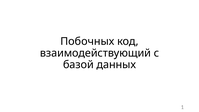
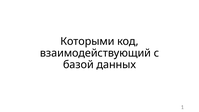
Побочных: Побочных -> Которыми (87, 41)
